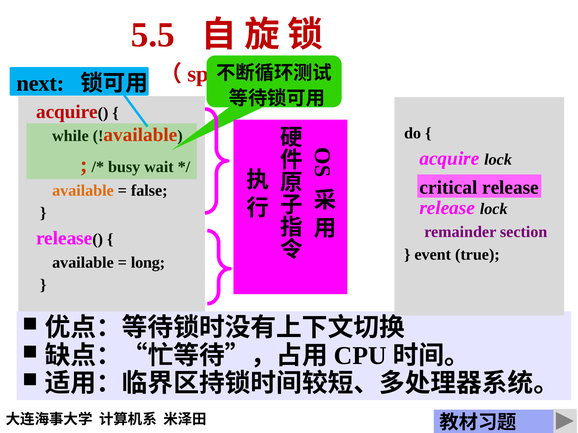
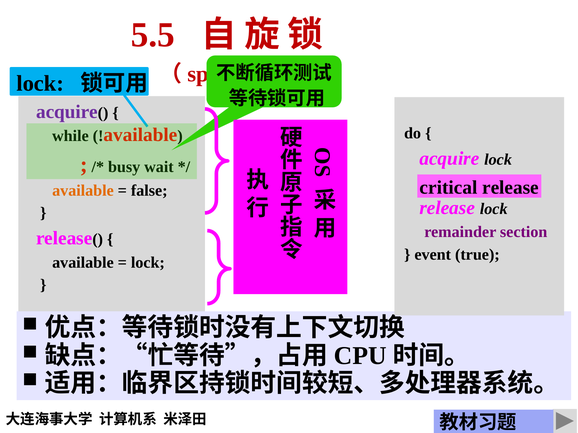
next: next -> lock (40, 83)
acquire colour: red -> purple (67, 112)
long: long -> lock (148, 263)
